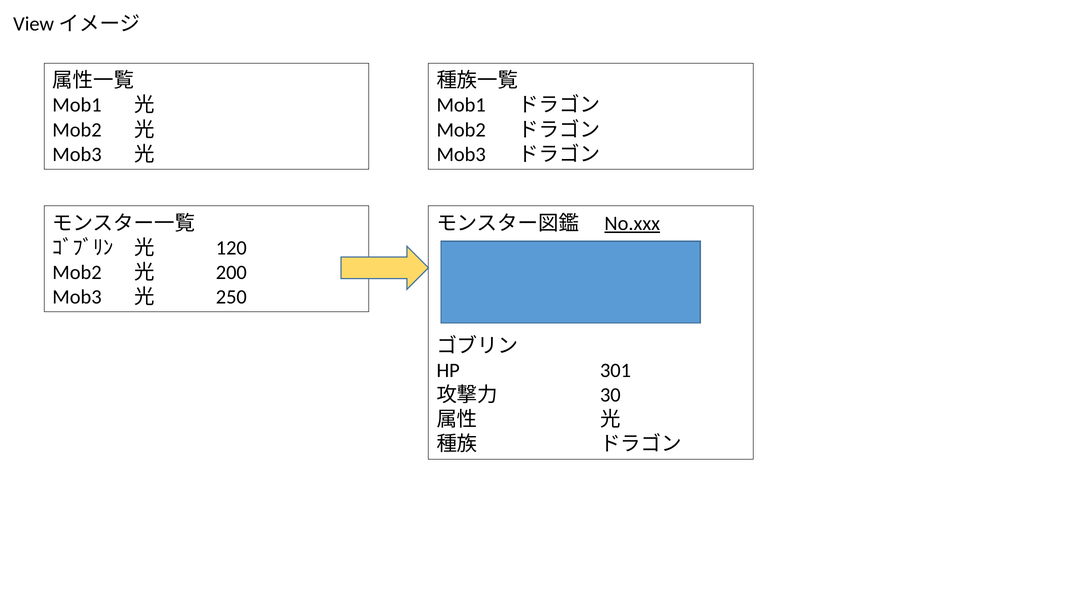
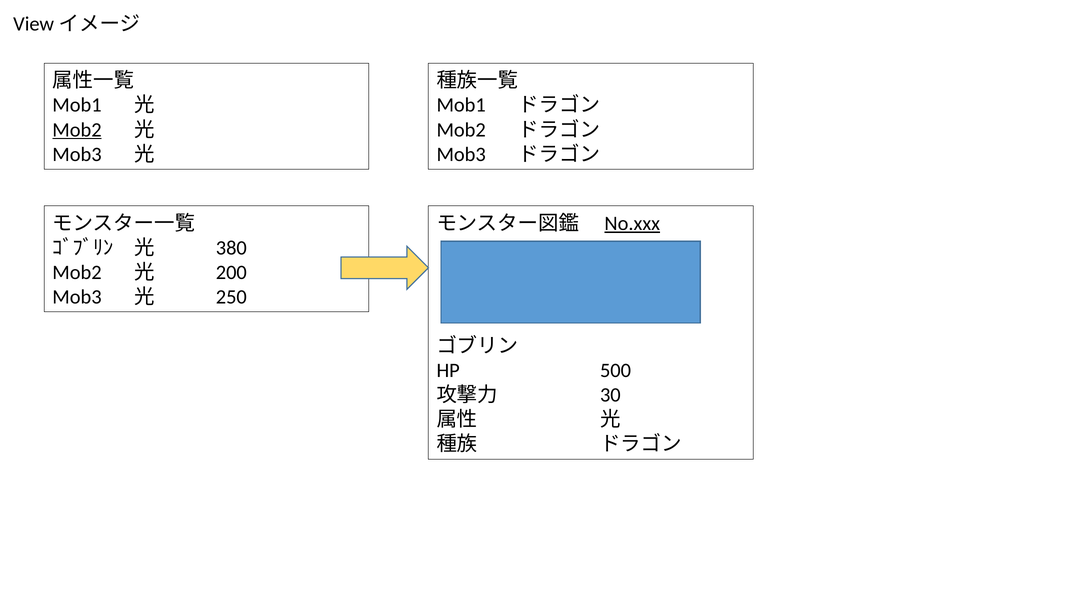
Mob2 underline: none -> present (77, 130)
120: 120 -> 380 (231, 248)
301: 301 -> 500 (616, 371)
